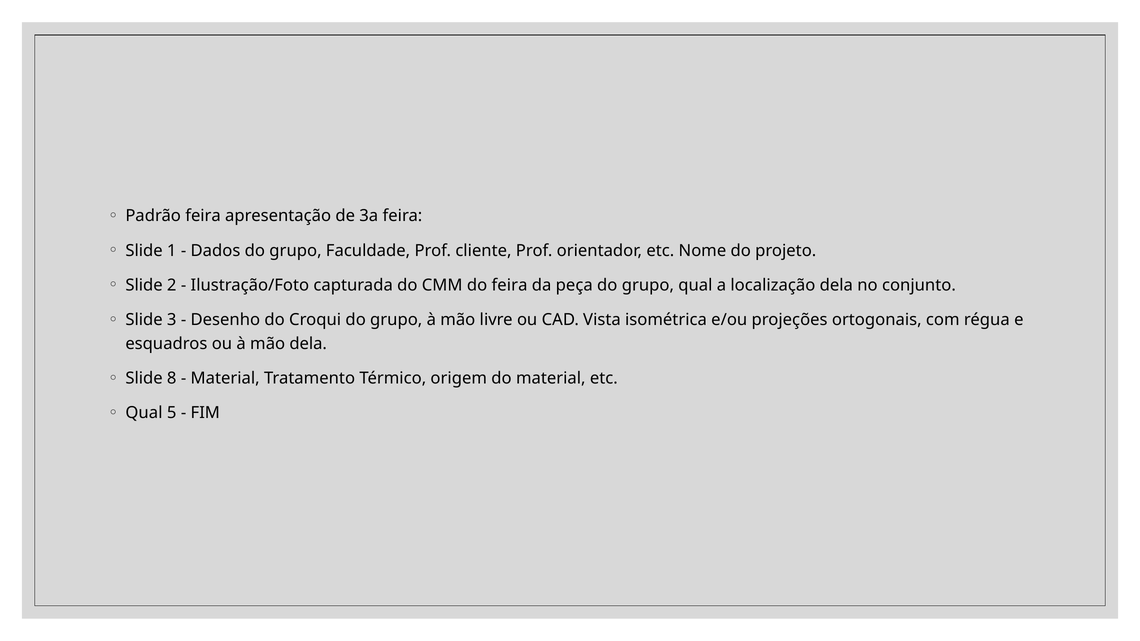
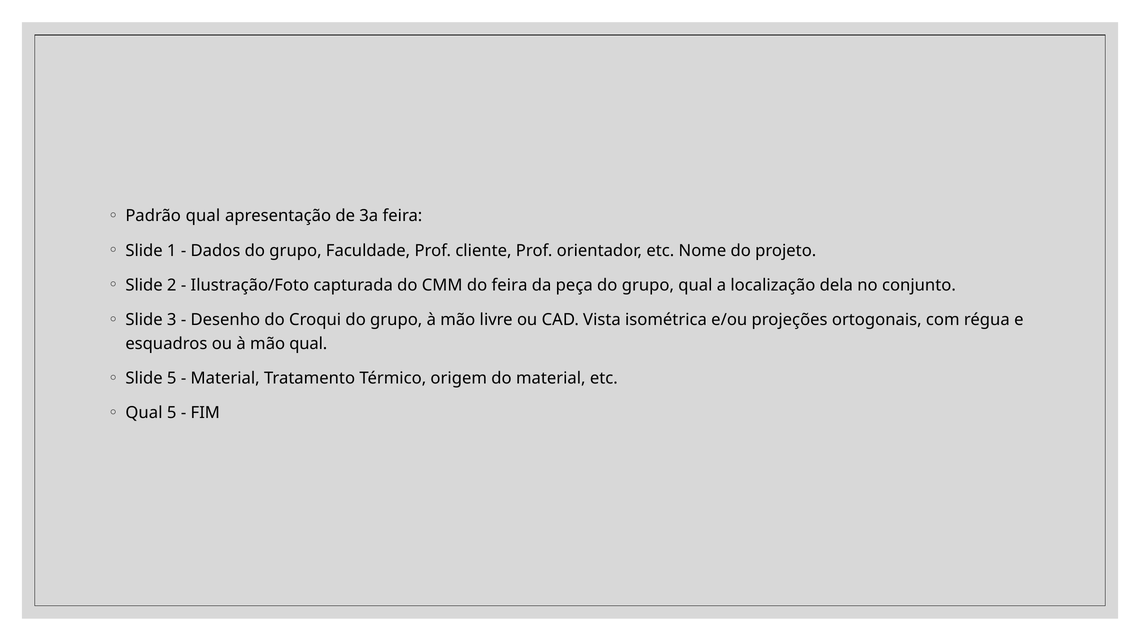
Padrão feira: feira -> qual (203, 216)
mão dela: dela -> qual (308, 344)
Slide 8: 8 -> 5 (172, 379)
